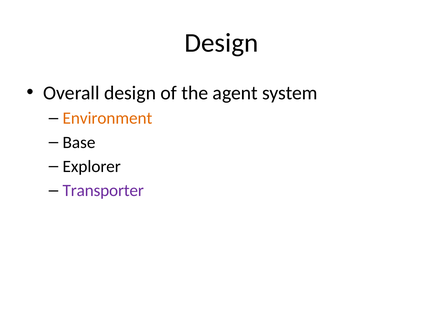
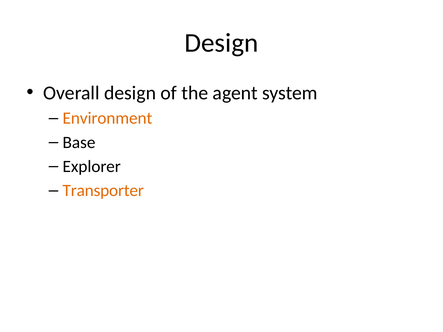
Transporter colour: purple -> orange (103, 191)
